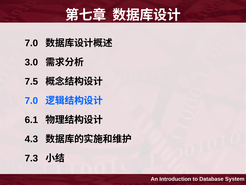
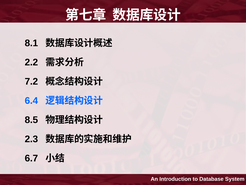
7.0: 7.0 -> 8.1 (31, 43)
3.0: 3.0 -> 2.2 (31, 62)
7.5: 7.5 -> 7.2 (31, 81)
7.0: 7.0 -> 6.4 (31, 100)
6.1: 6.1 -> 8.5 (31, 120)
4.3: 4.3 -> 2.3 (31, 139)
7.3: 7.3 -> 6.7 (31, 158)
